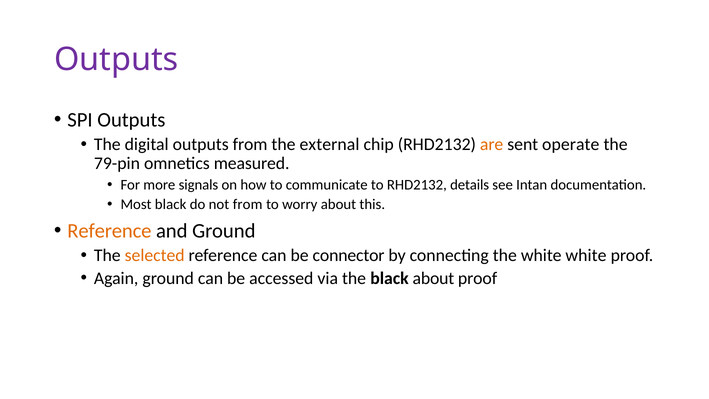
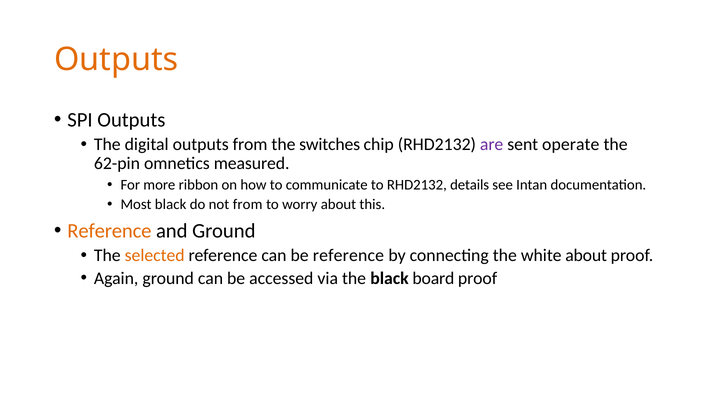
Outputs colour: purple -> orange (116, 60)
external: external -> switches (330, 144)
are colour: orange -> purple (492, 144)
79-pin: 79-pin -> 62-pin (117, 163)
signals: signals -> ribbon (198, 185)
be connector: connector -> reference (348, 255)
white white: white -> about (586, 255)
black about: about -> board (433, 278)
